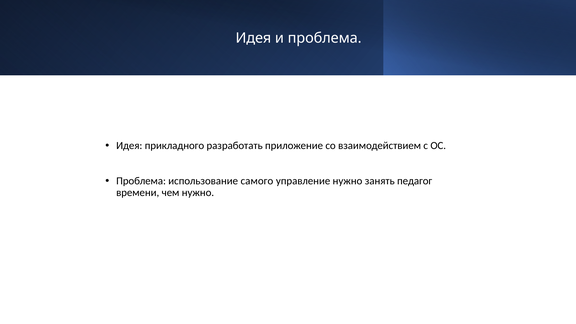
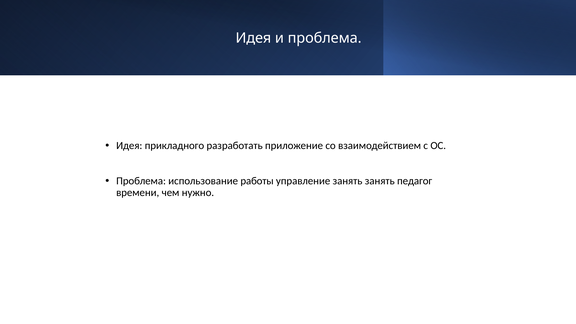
самого: самого -> работы (257, 181)
управление нужно: нужно -> занять (348, 181)
